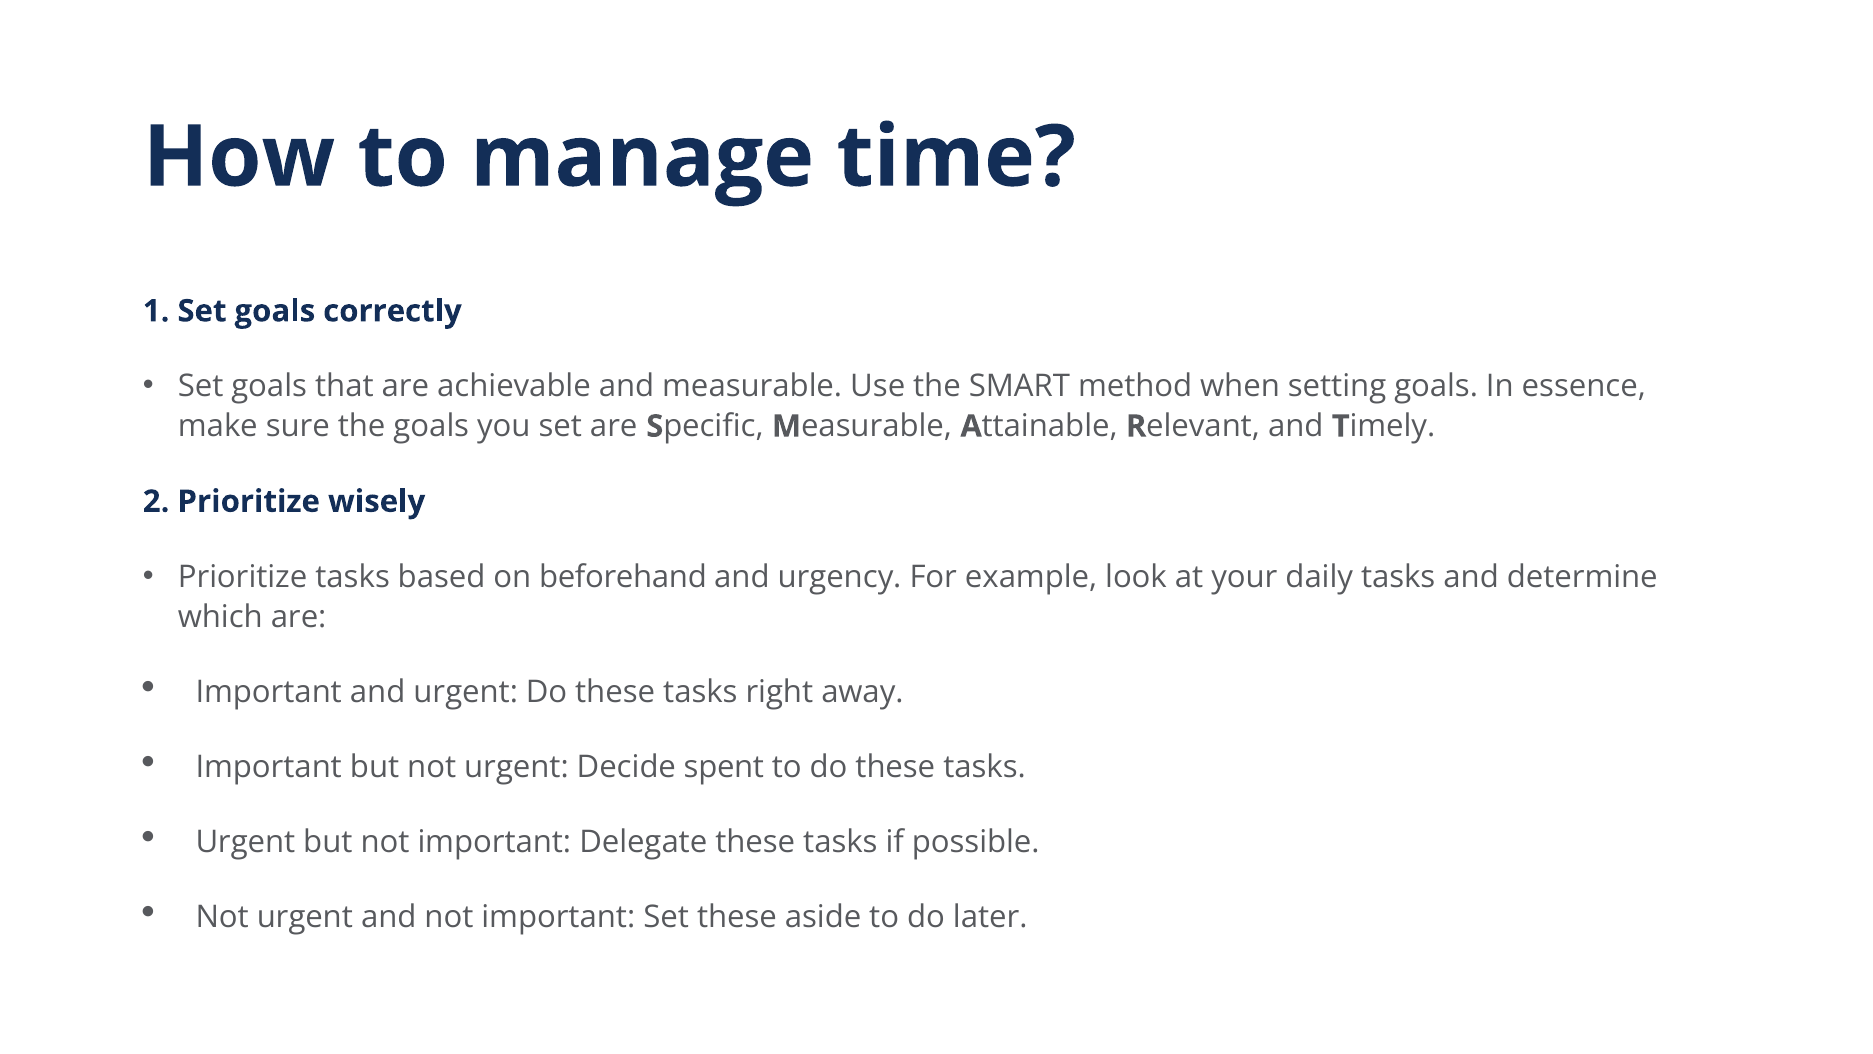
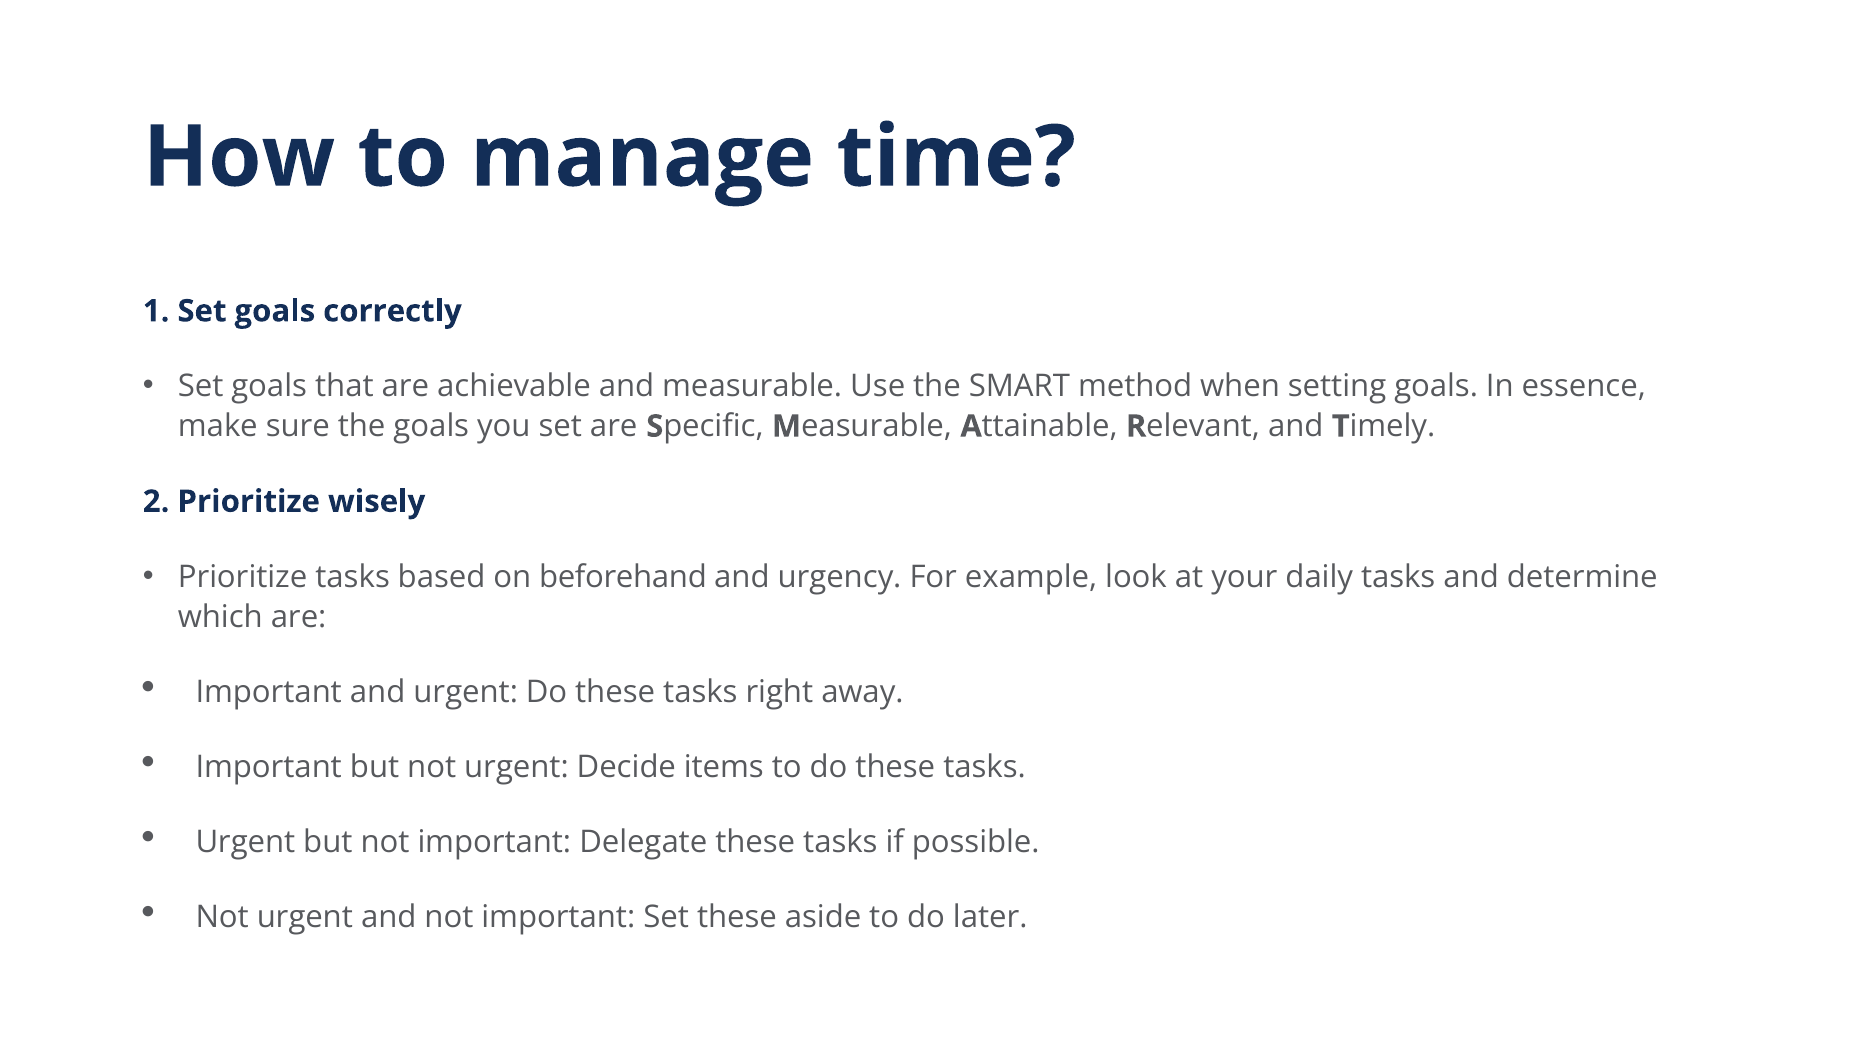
spent: spent -> items (724, 767)
